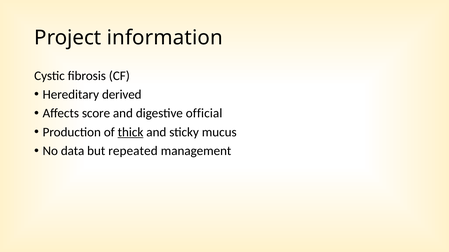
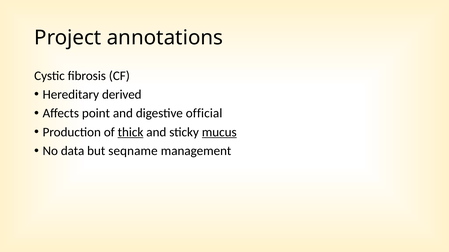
information: information -> annotations (165, 38)
score: score -> point (96, 114)
mucus underline: none -> present (219, 132)
repeated: repeated -> seqname (133, 151)
